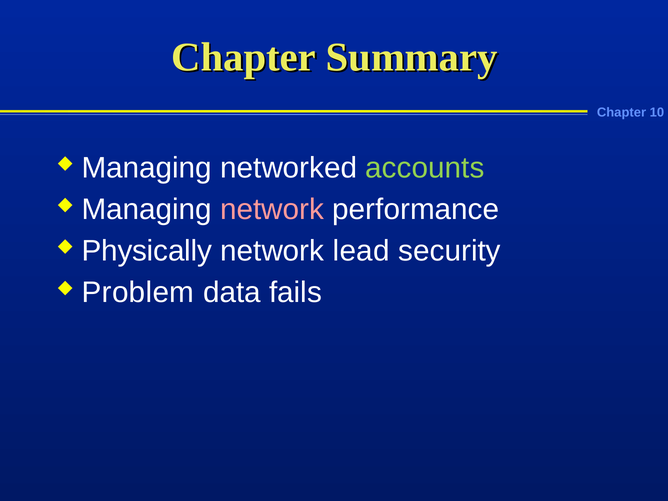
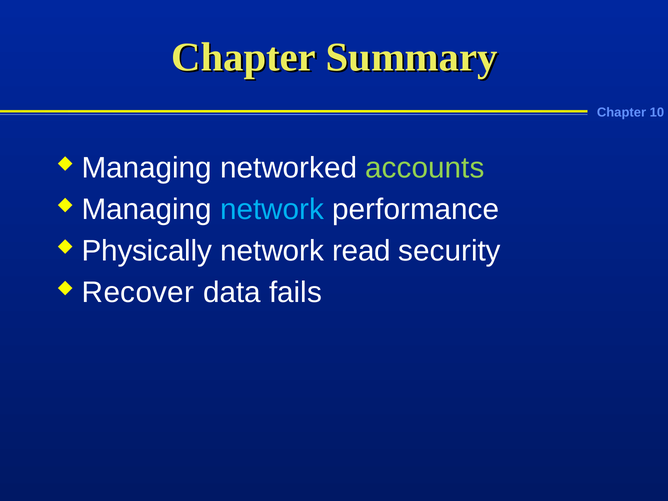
network colour: pink -> light blue (272, 209)
lead: lead -> read (361, 251)
Problem: Problem -> Recover (138, 293)
